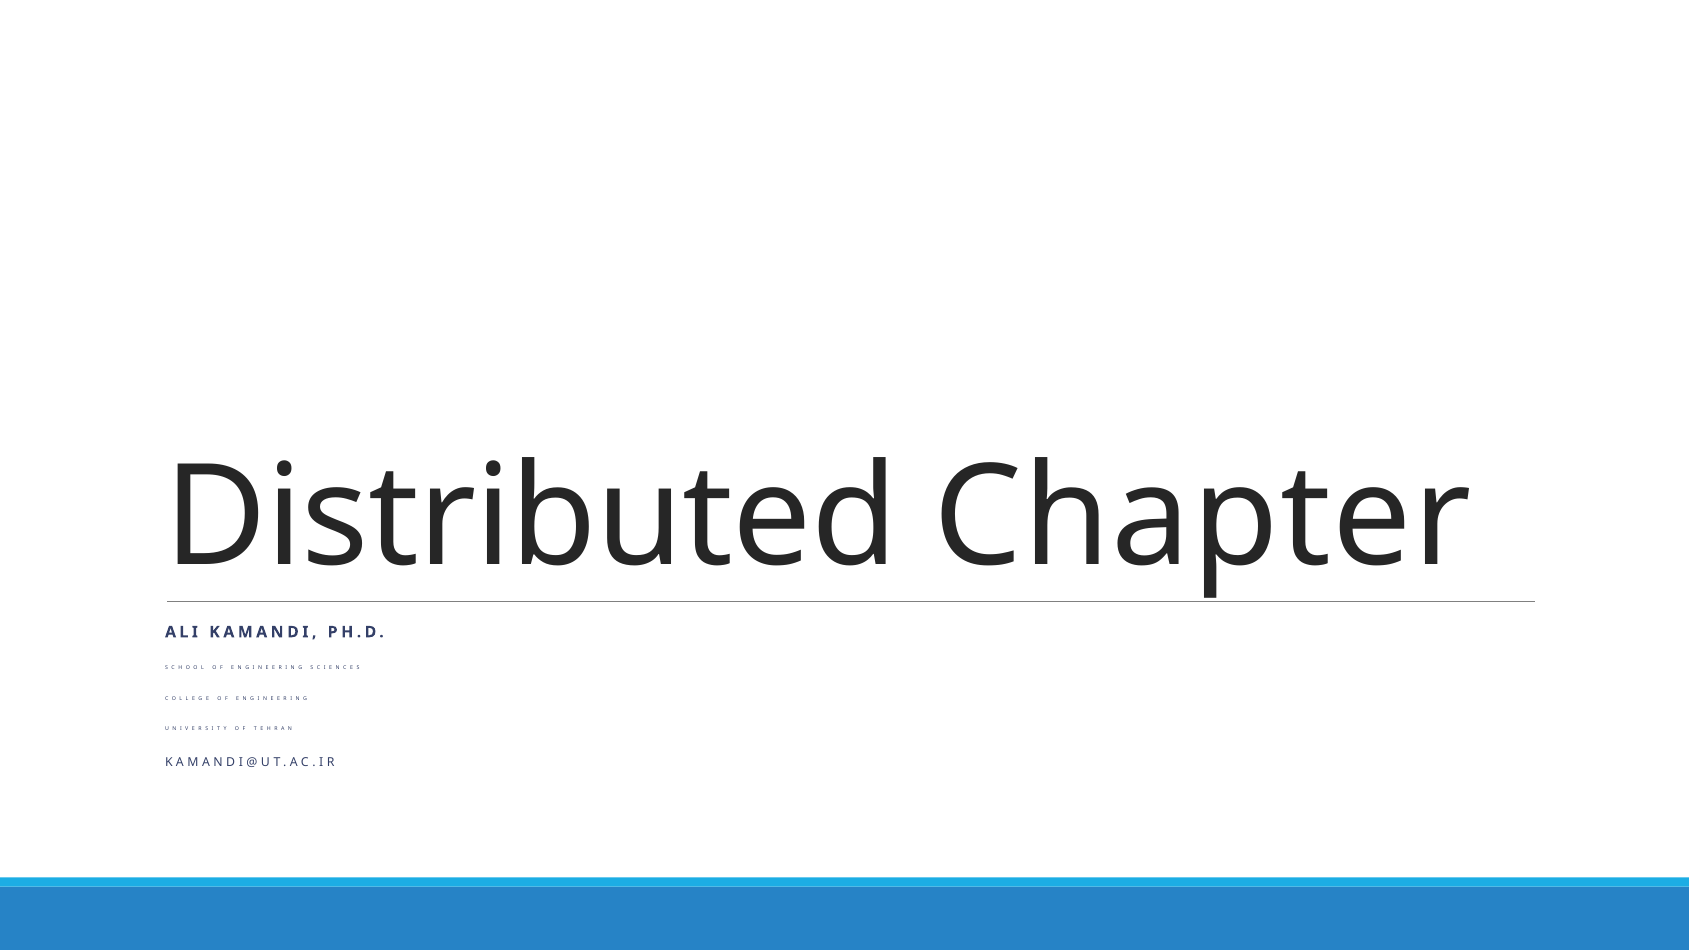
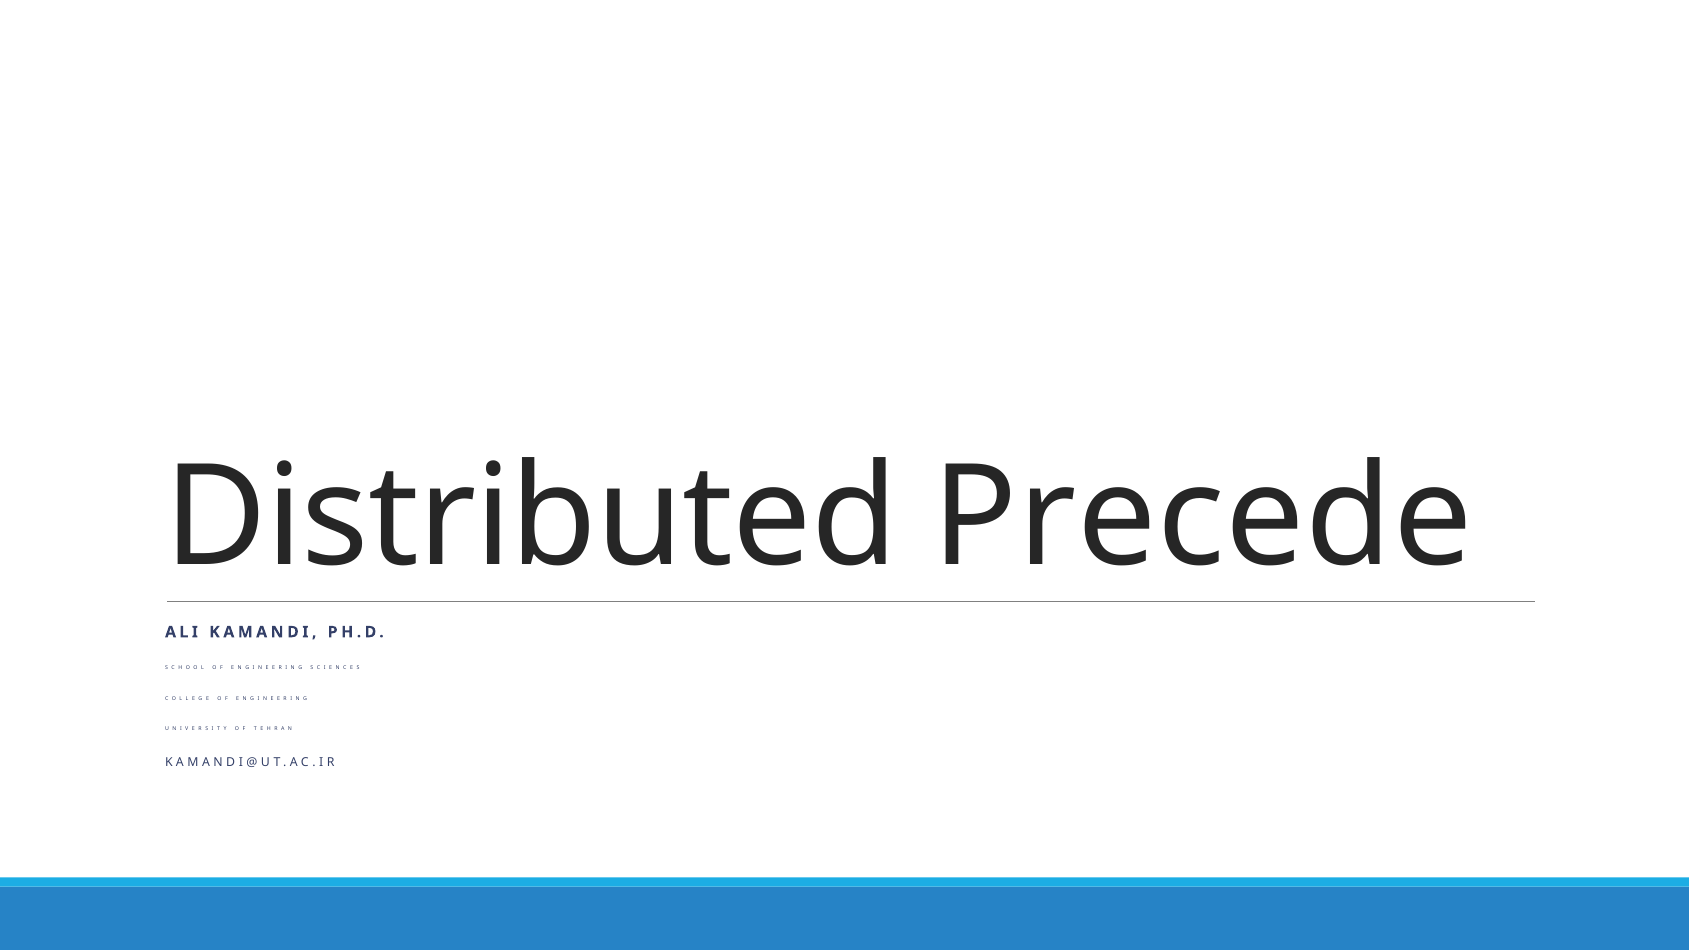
Chapter: Chapter -> Precede (1203, 518)
